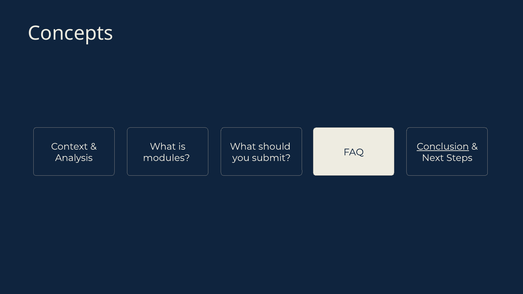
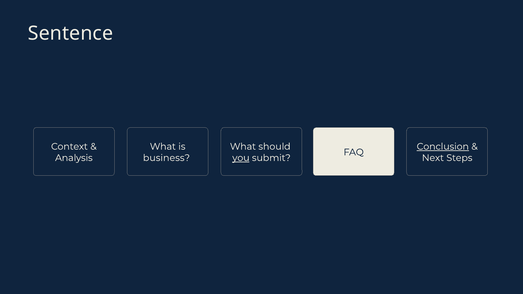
Concepts: Concepts -> Sentence (71, 33)
modules: modules -> business (166, 158)
you underline: none -> present (241, 158)
